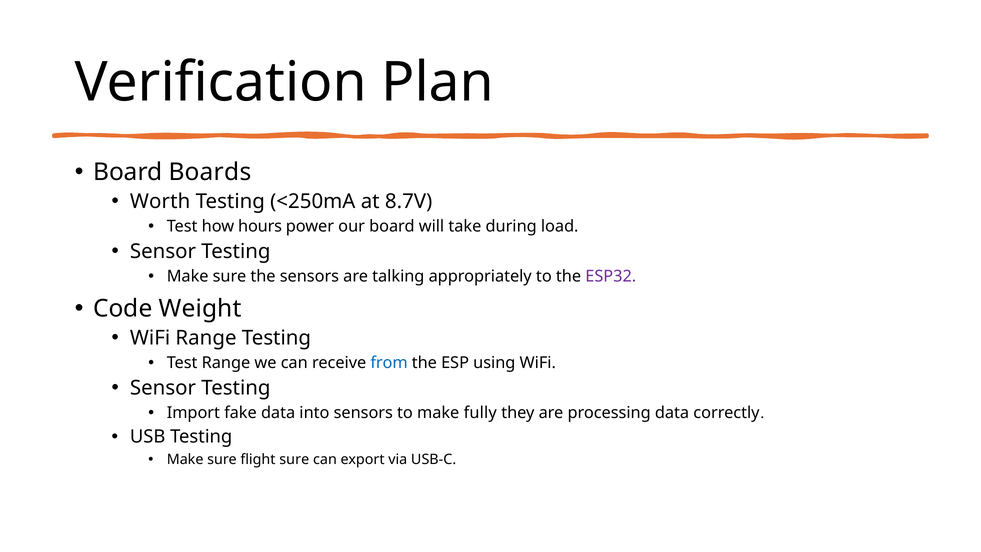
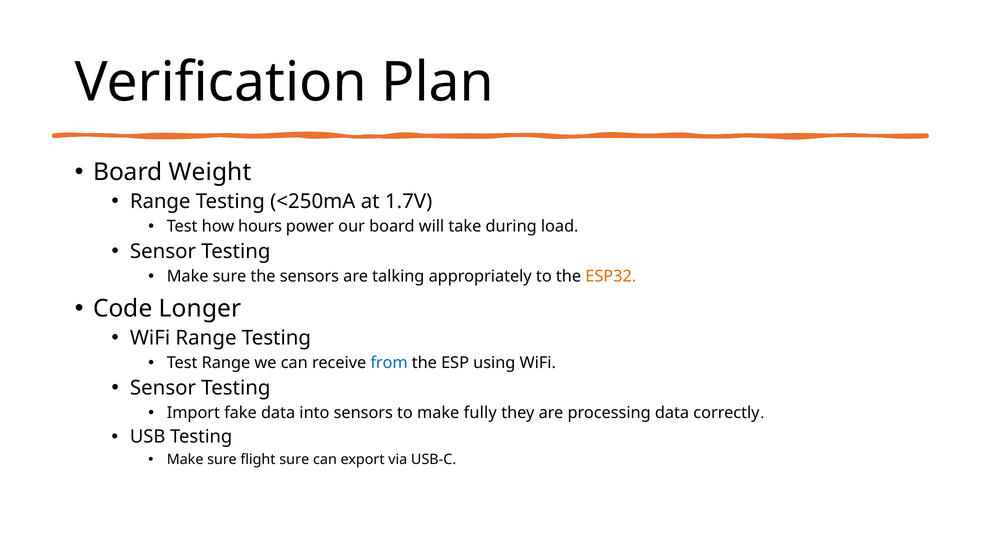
Boards: Boards -> Weight (210, 172)
Worth: Worth -> Range (160, 201)
8.7V: 8.7V -> 1.7V (409, 201)
ESP32 colour: purple -> orange (611, 276)
Weight: Weight -> Longer (200, 309)
